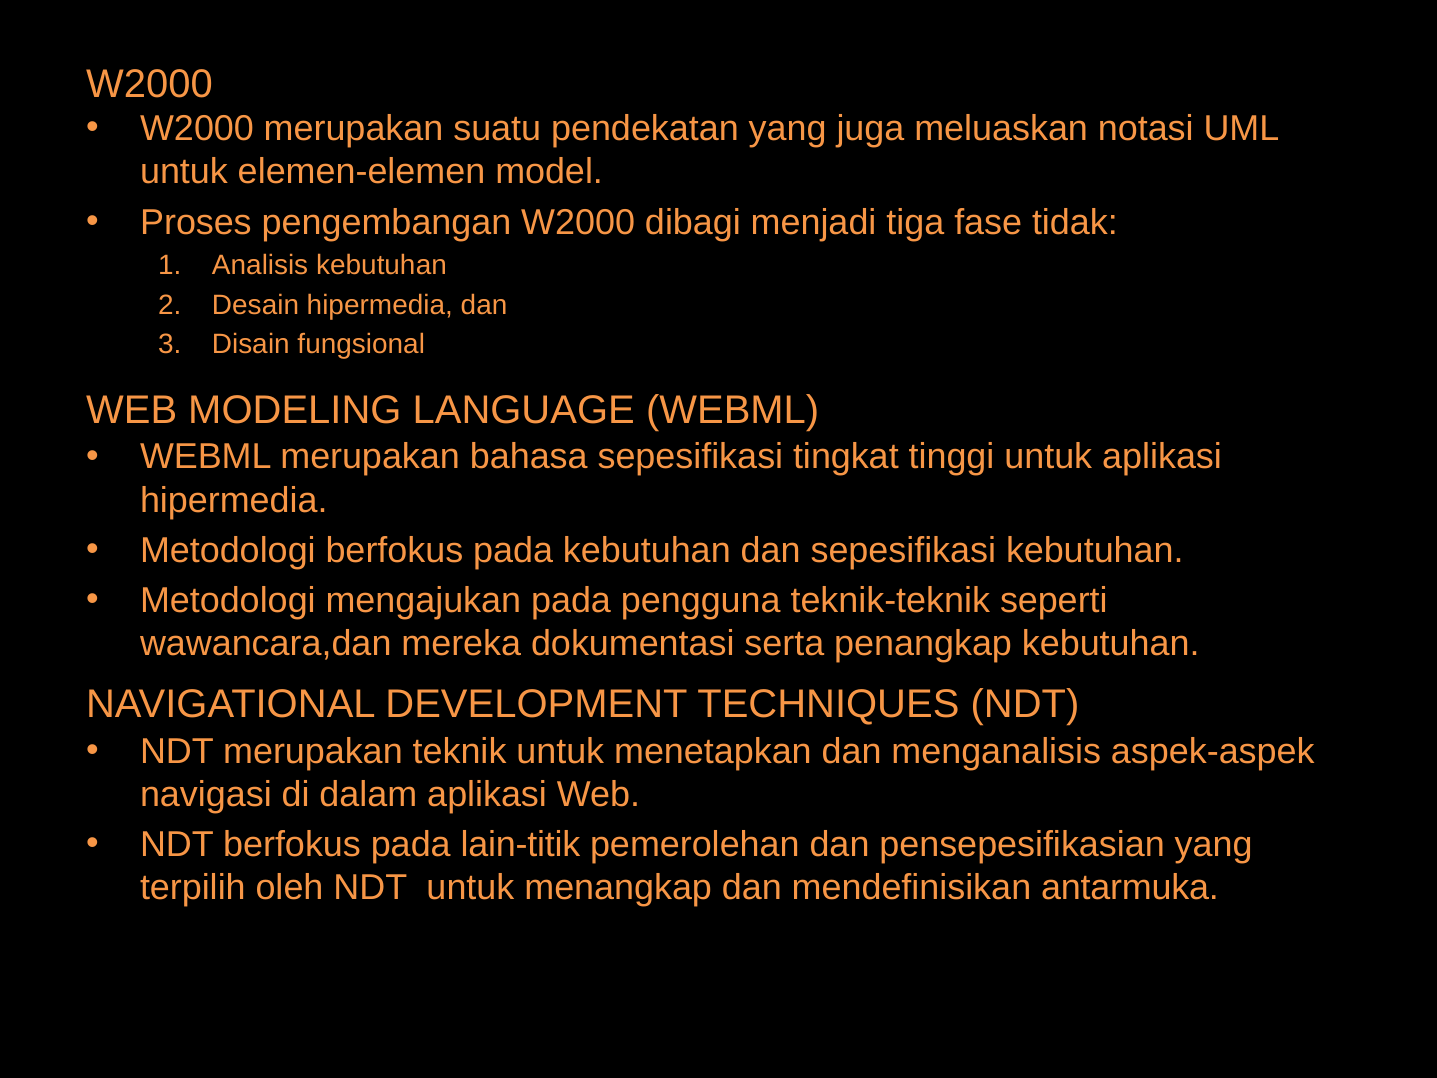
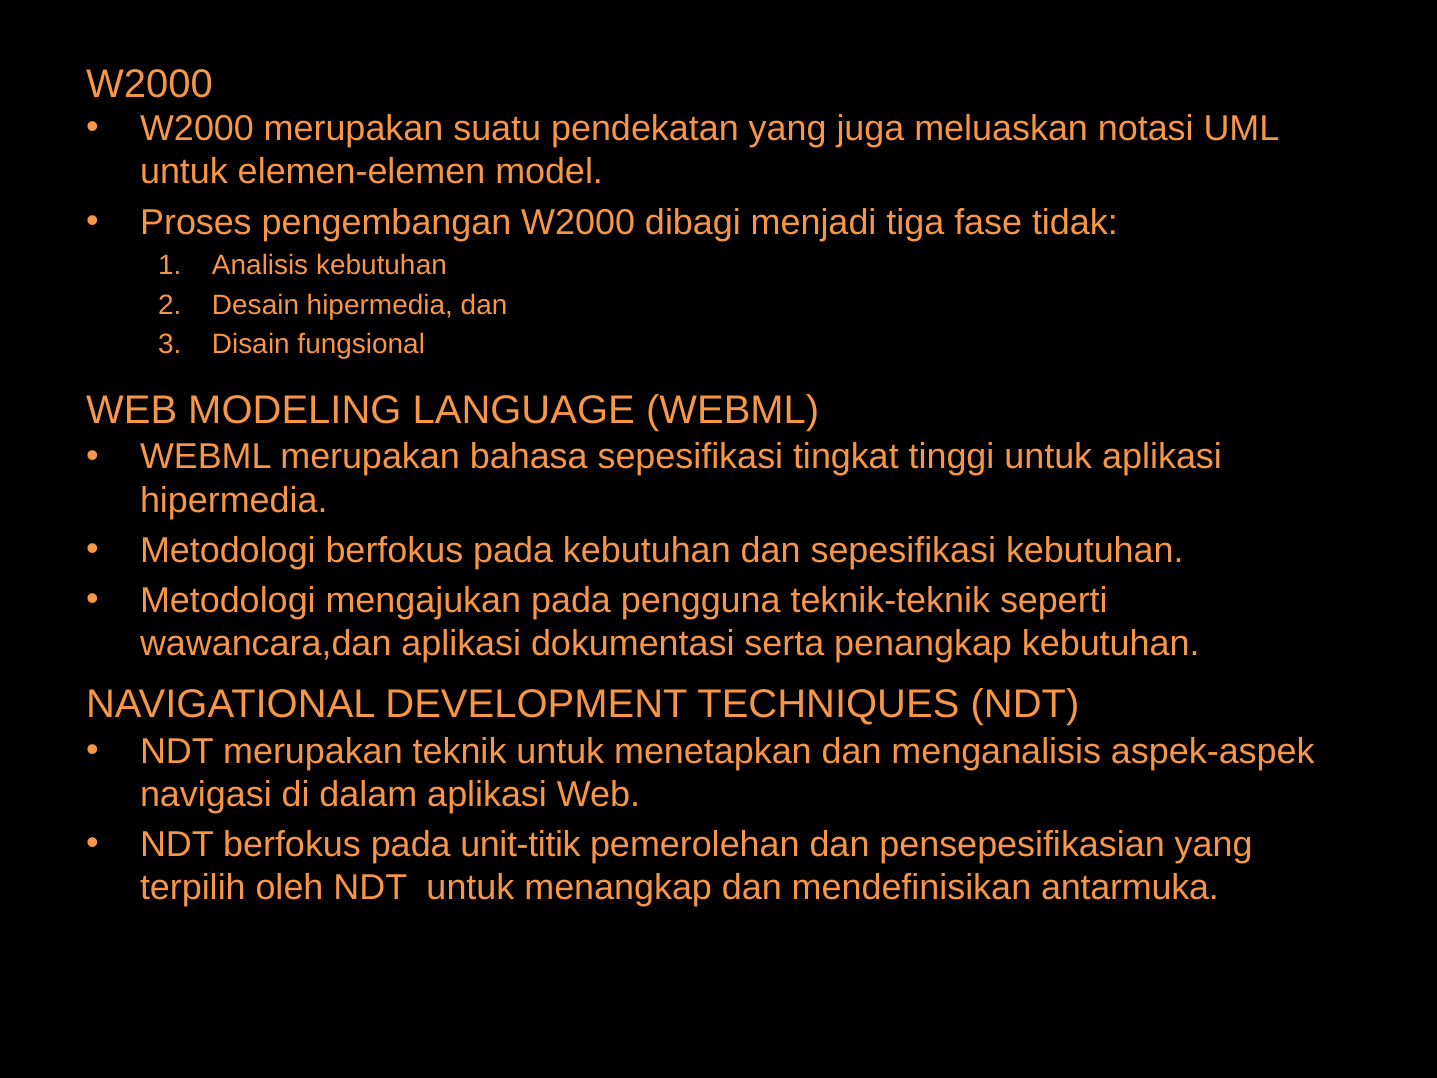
wawancara,dan mereka: mereka -> aplikasi (461, 644)
lain-titik: lain-titik -> unit-titik (520, 845)
